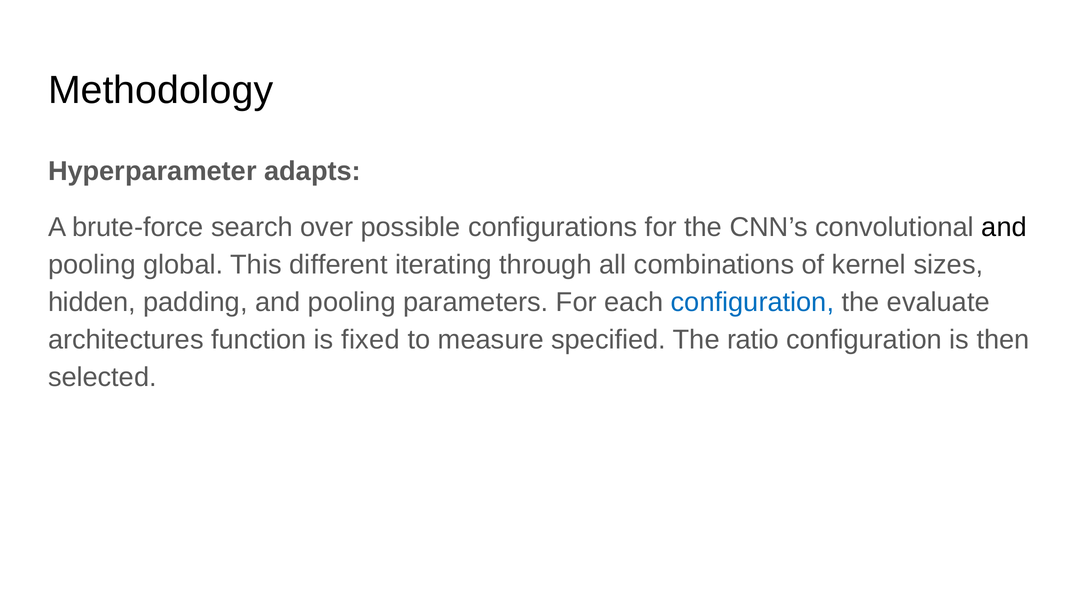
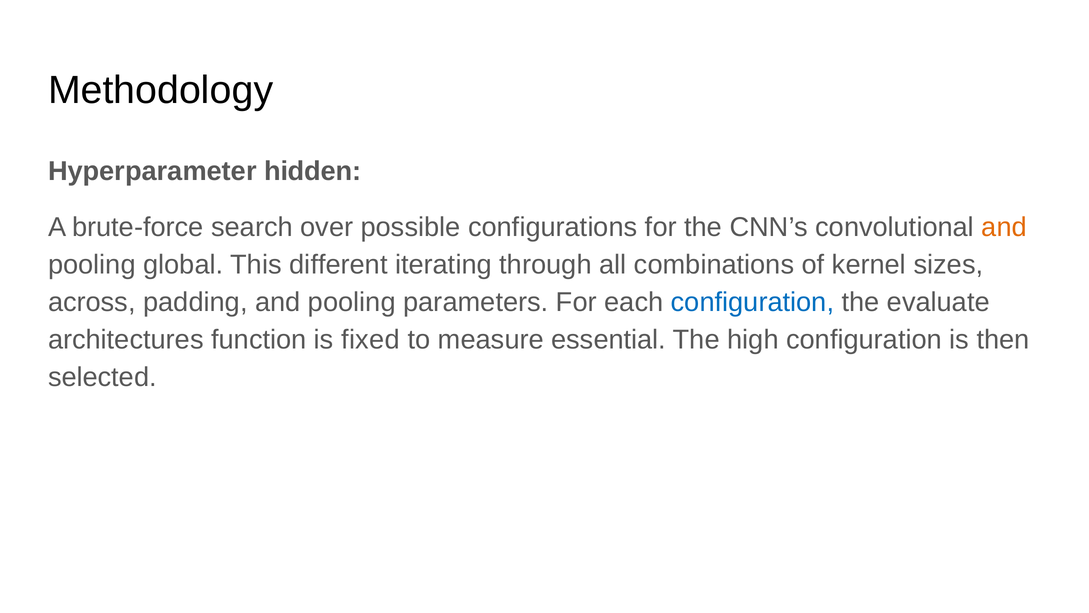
adapts: adapts -> hidden (313, 171)
and colour: black -> orange (1004, 227)
hidden: hidden -> across (92, 302)
specified: specified -> essential (609, 340)
ratio: ratio -> high (753, 340)
